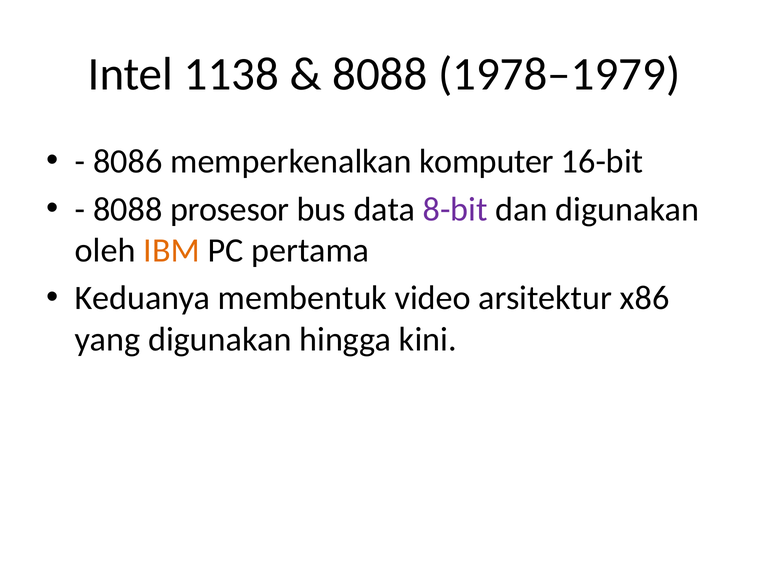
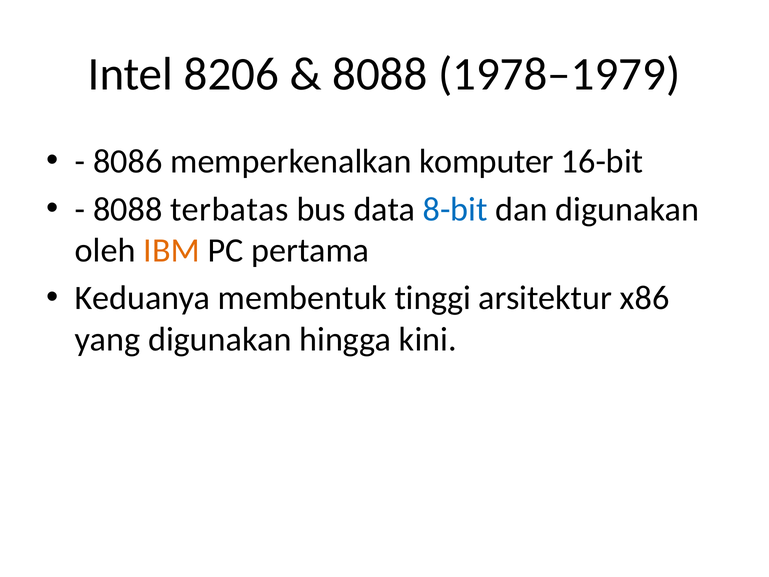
1138: 1138 -> 8206 (231, 74)
prosesor: prosesor -> terbatas (229, 209)
8-bit colour: purple -> blue (455, 209)
video: video -> tinggi (433, 298)
